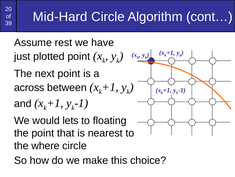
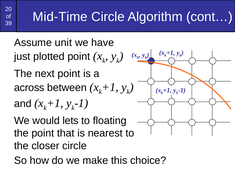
Mid-Hard: Mid-Hard -> Mid-Time (60, 17)
rest: rest -> unit (63, 42)
where: where -> closer (45, 145)
